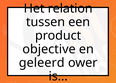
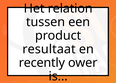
objective: objective -> resultaat (49, 49)
geleerd: geleerd -> recently (42, 62)
